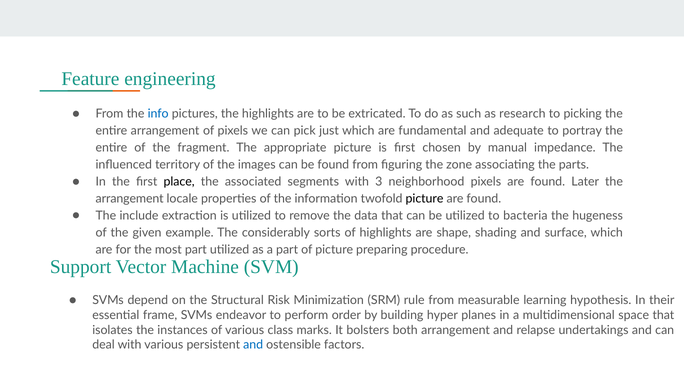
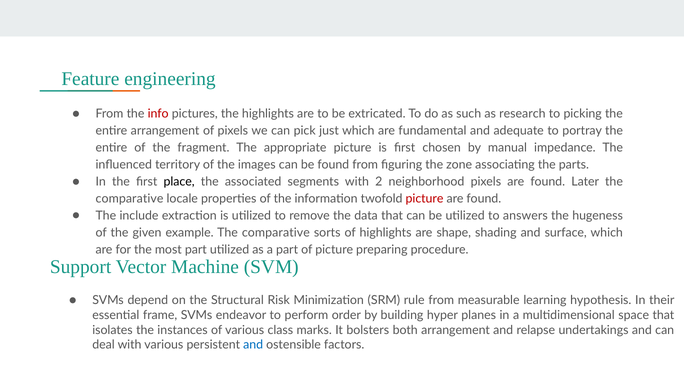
info colour: blue -> red (158, 114)
3: 3 -> 2 (379, 182)
arrangement: arrangement -> comparative (130, 199)
picture colour: black -> red (425, 199)
bacteria: bacteria -> answers (525, 215)
example The considerably: considerably -> comparative (276, 232)
